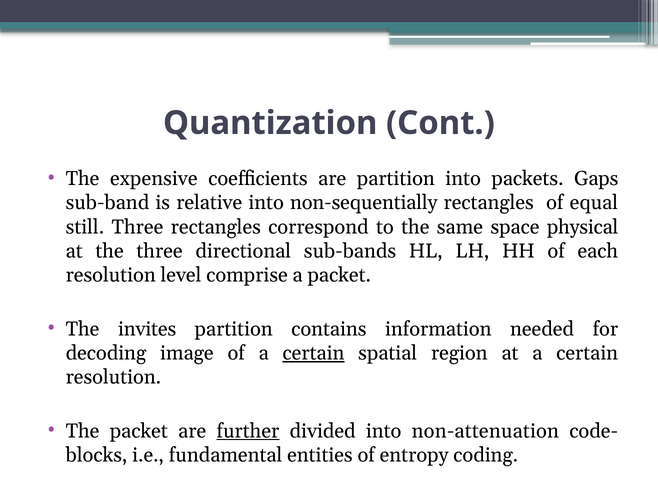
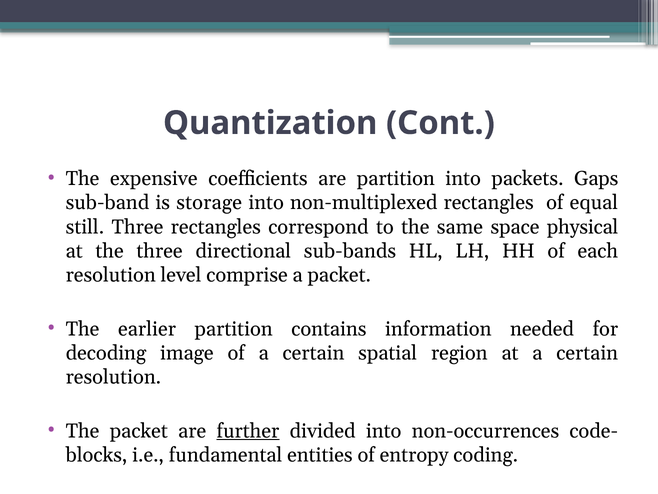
relative: relative -> storage (209, 203)
non-sequentially: non-sequentially -> non-multiplexed (364, 203)
invites: invites -> earlier (147, 329)
certain underline: present -> none (313, 353)
non-attenuation: non-attenuation -> non-occurrences (485, 430)
